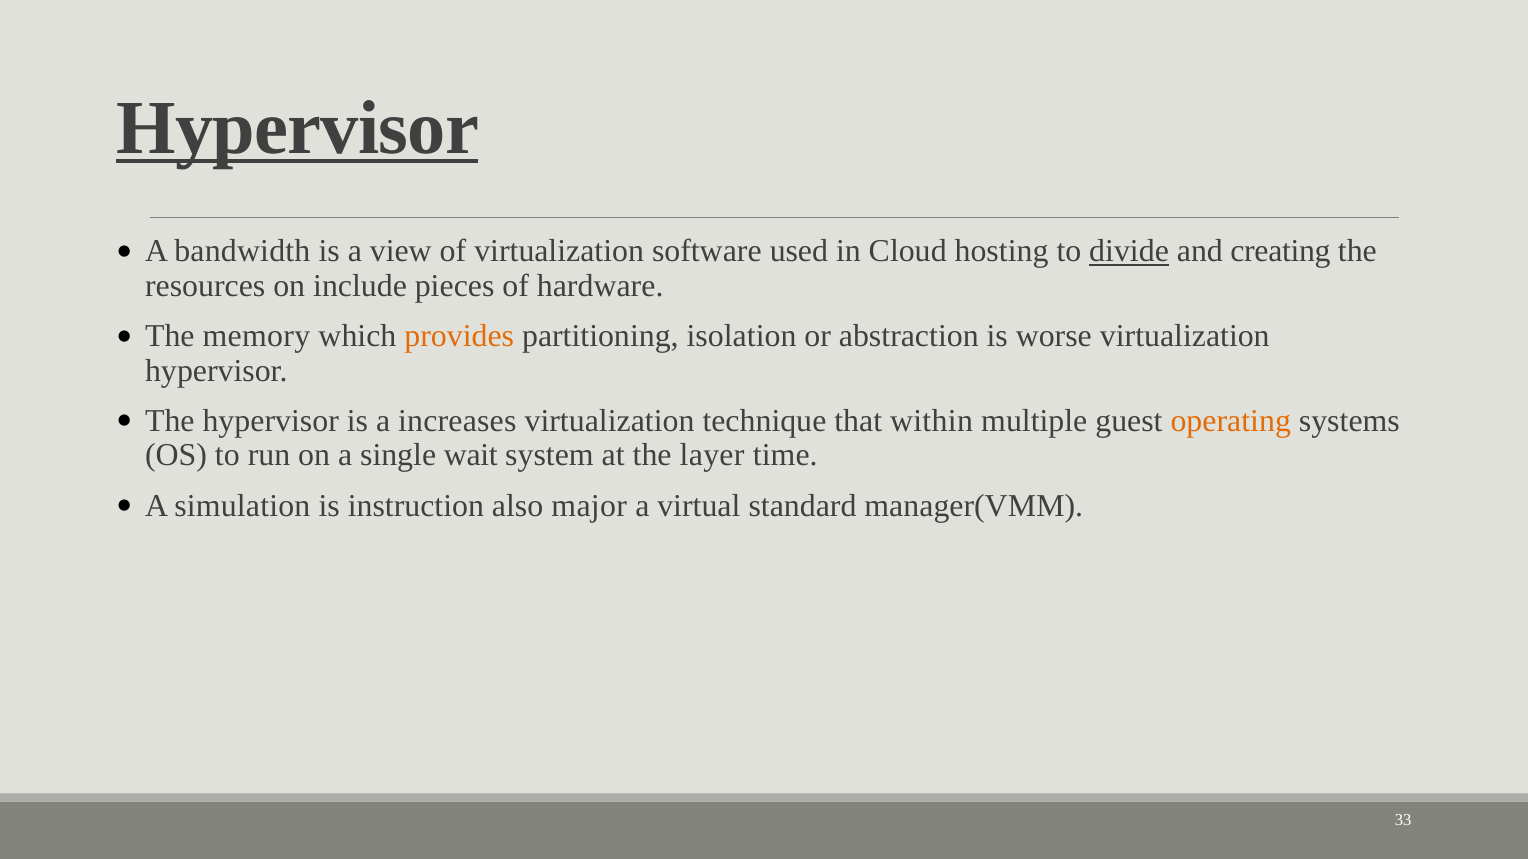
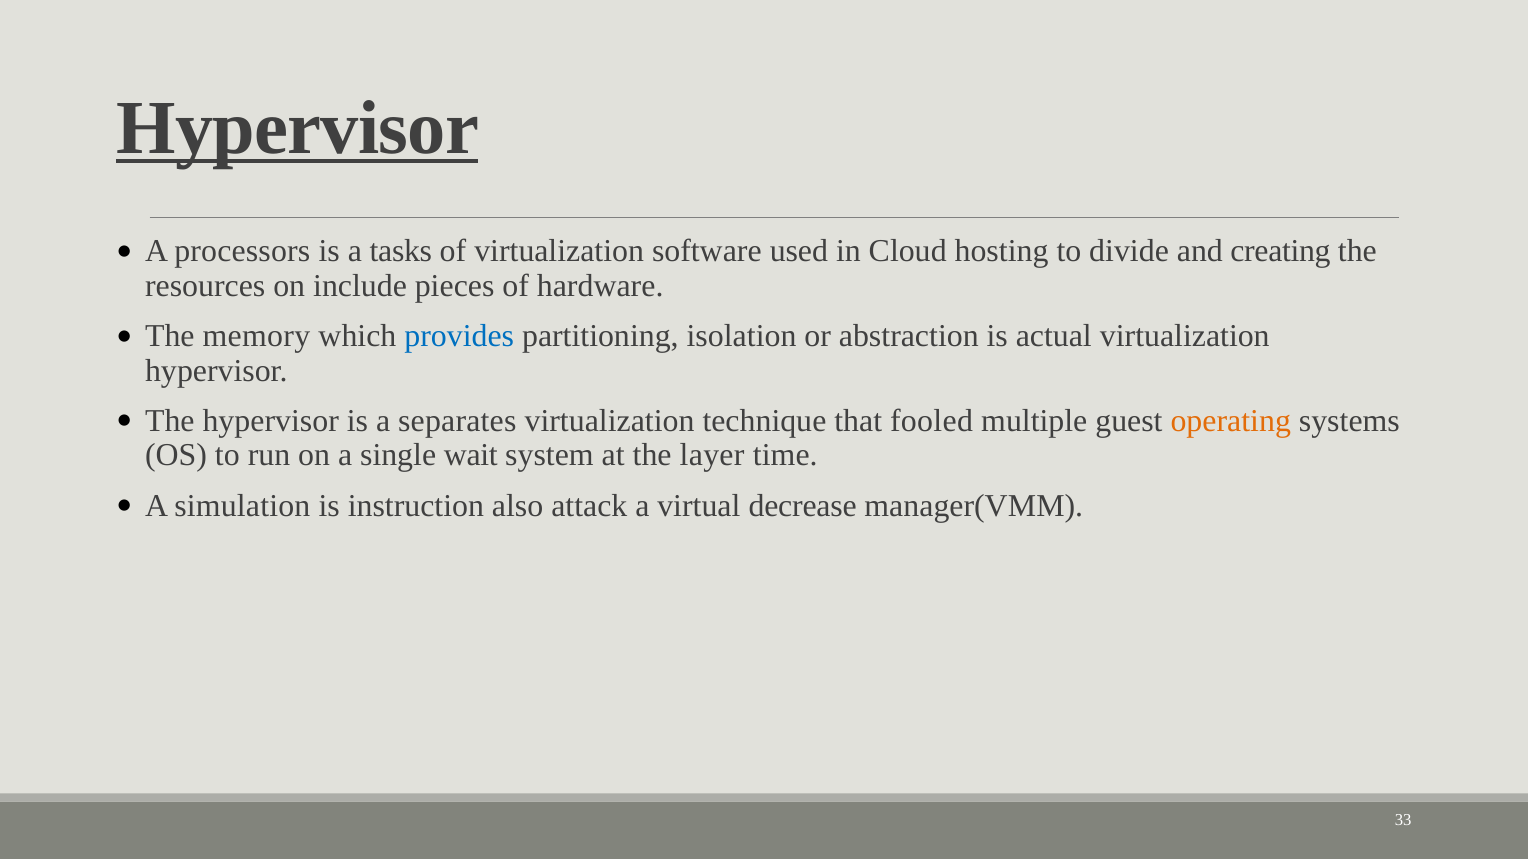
bandwidth: bandwidth -> processors (242, 252)
view: view -> tasks (401, 252)
divide underline: present -> none (1129, 252)
provides colour: orange -> blue (459, 336)
worse: worse -> actual (1054, 336)
increases: increases -> separates (457, 421)
within: within -> fooled (931, 421)
major: major -> attack (589, 506)
standard: standard -> decrease (803, 506)
